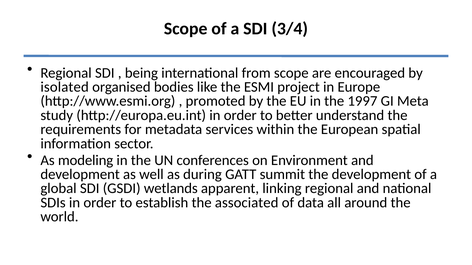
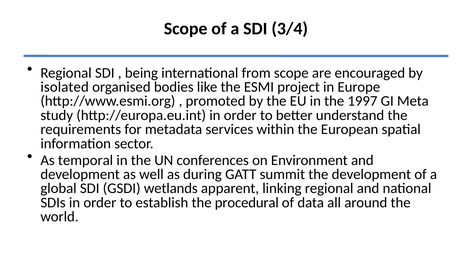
modeling: modeling -> temporal (86, 160)
associated: associated -> procedural (247, 203)
